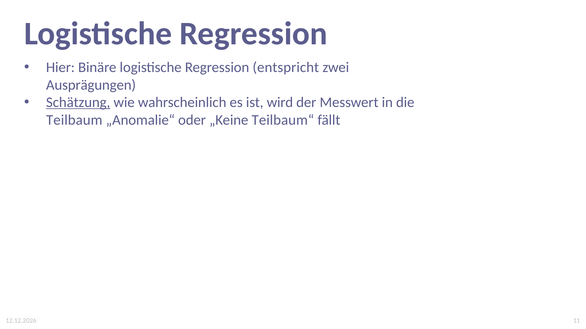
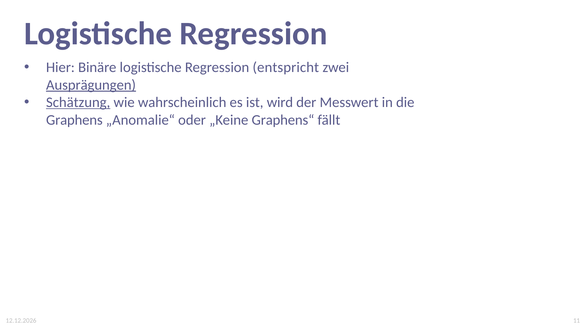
Ausprägungen underline: none -> present (91, 85)
Teilbaum: Teilbaum -> Graphens (74, 120)
Teilbaum“: Teilbaum“ -> Graphens“ (283, 120)
